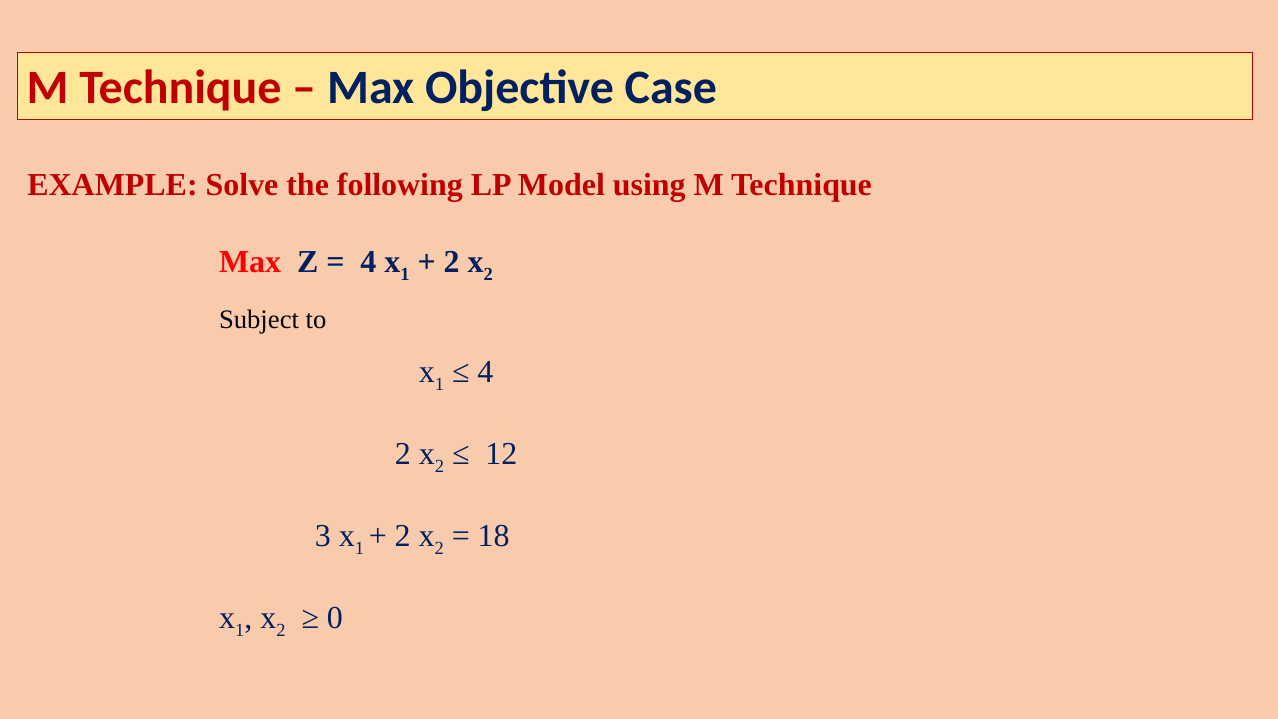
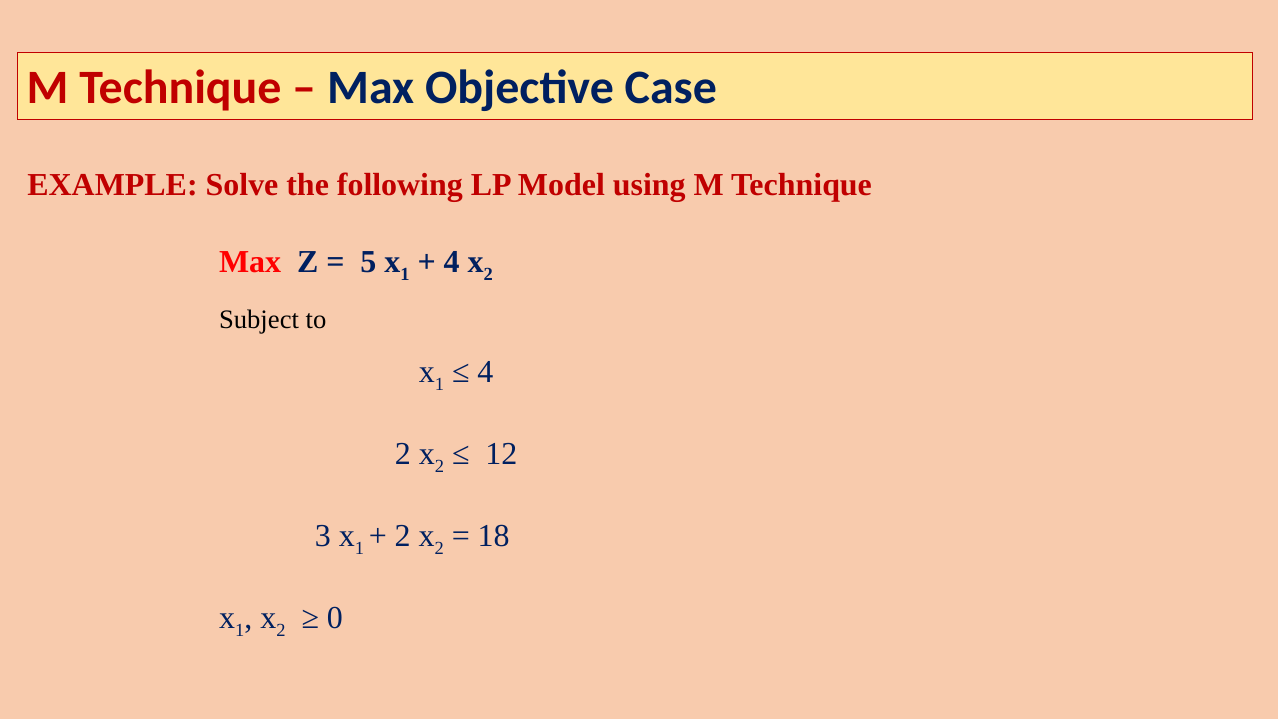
4: 4 -> 5 (368, 262)
2: 2 -> 4 (452, 262)
